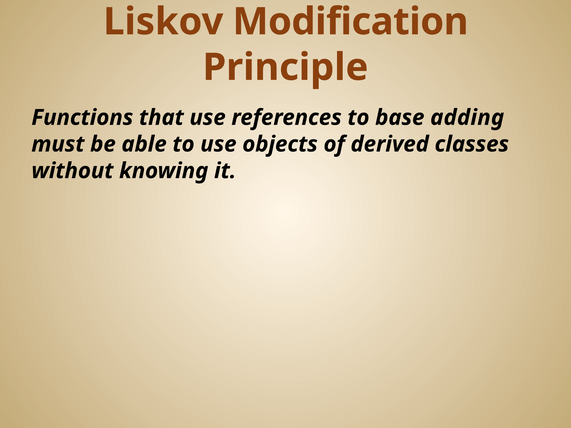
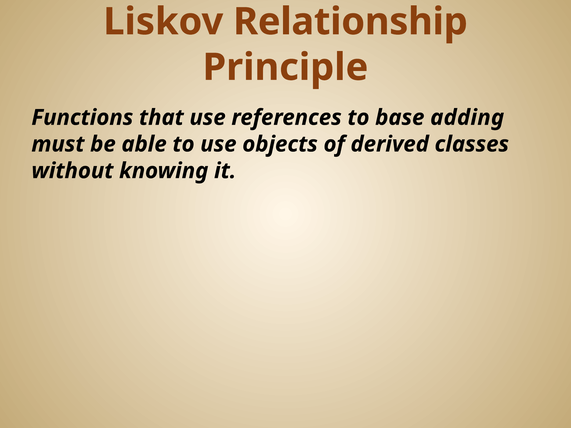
Modification: Modification -> Relationship (350, 22)
